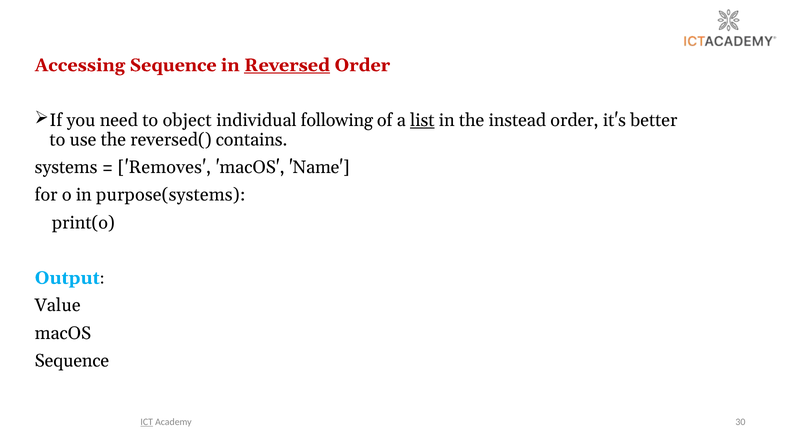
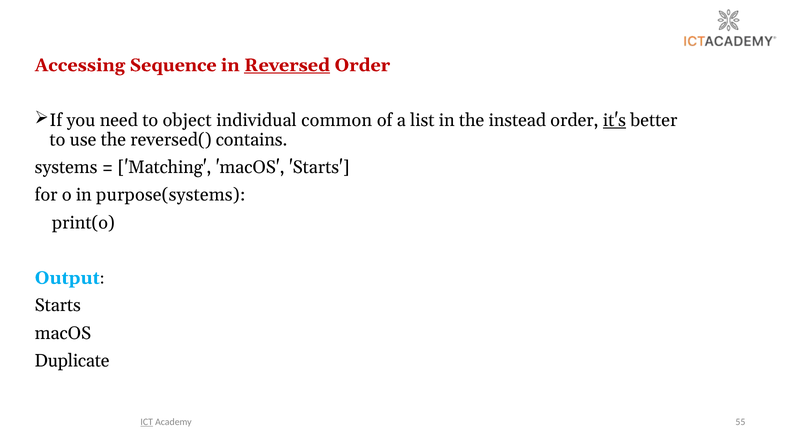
following: following -> common (337, 120)
list underline: present -> none (422, 120)
it's underline: none -> present (614, 120)
Removes: Removes -> Matching (165, 167)
macOS Name: Name -> Starts (319, 167)
Value: Value -> Starts (58, 305)
Sequence: Sequence -> Duplicate (72, 360)
30: 30 -> 55 (740, 422)
